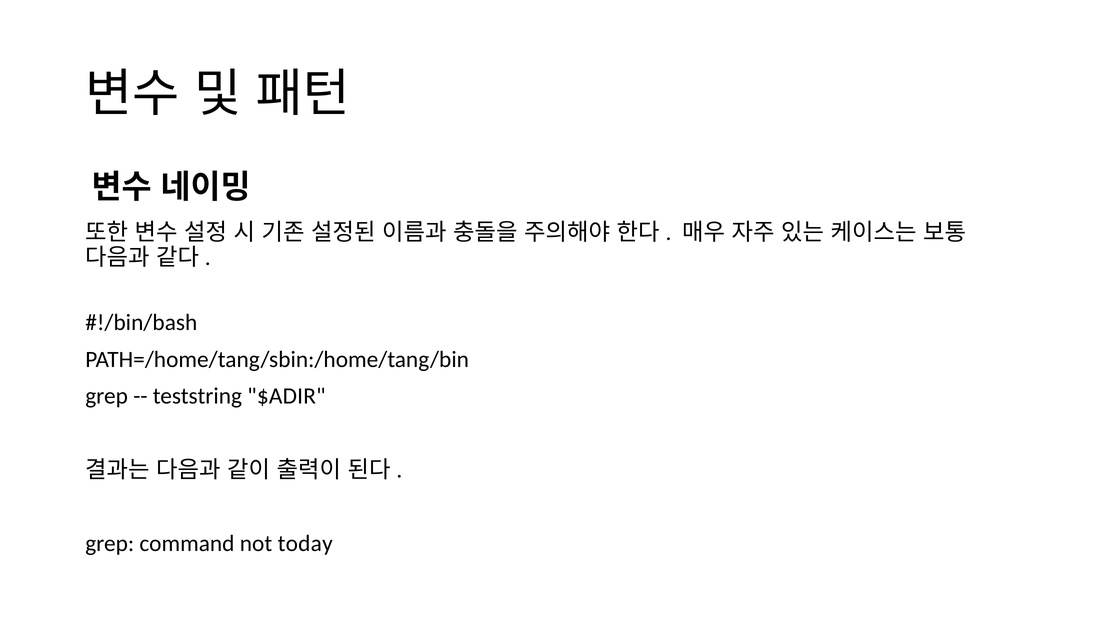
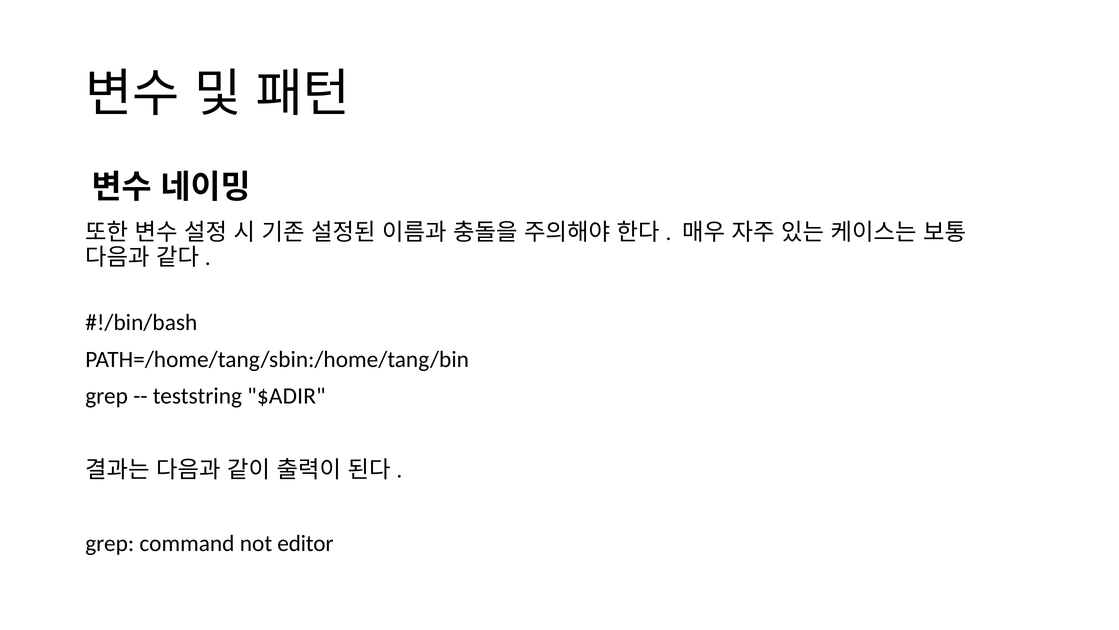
today: today -> editor (305, 543)
